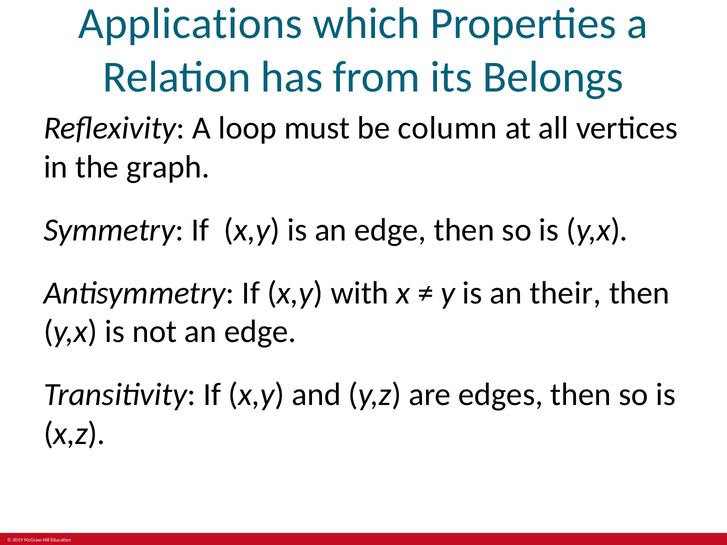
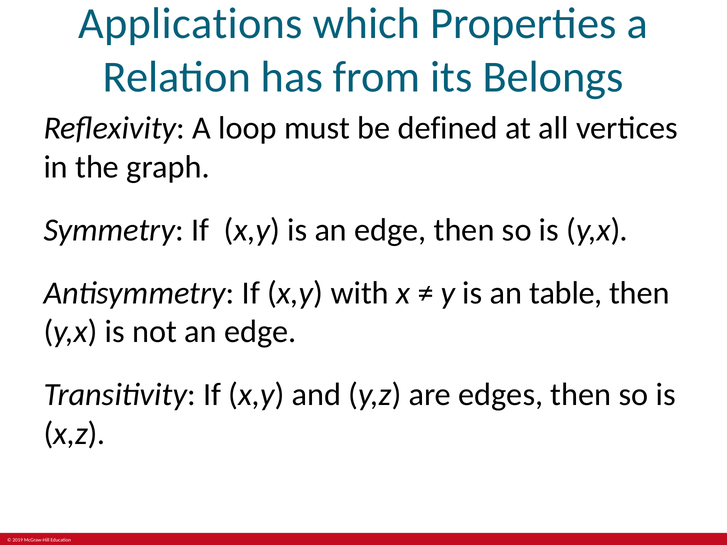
column: column -> defined (448, 128)
their: their -> table (566, 293)
